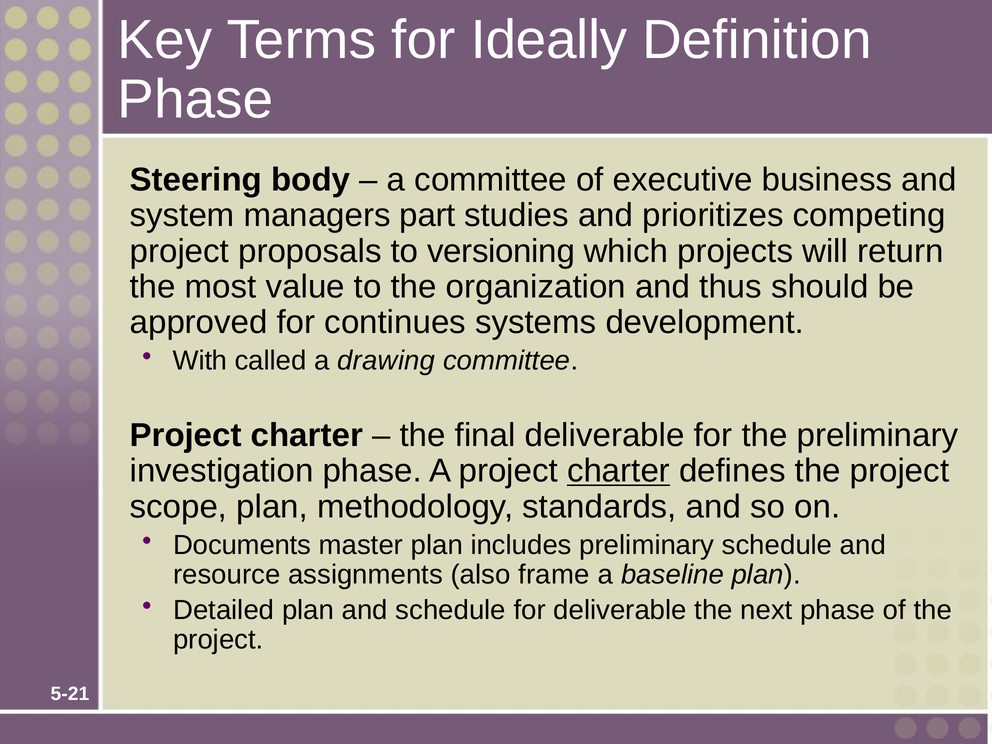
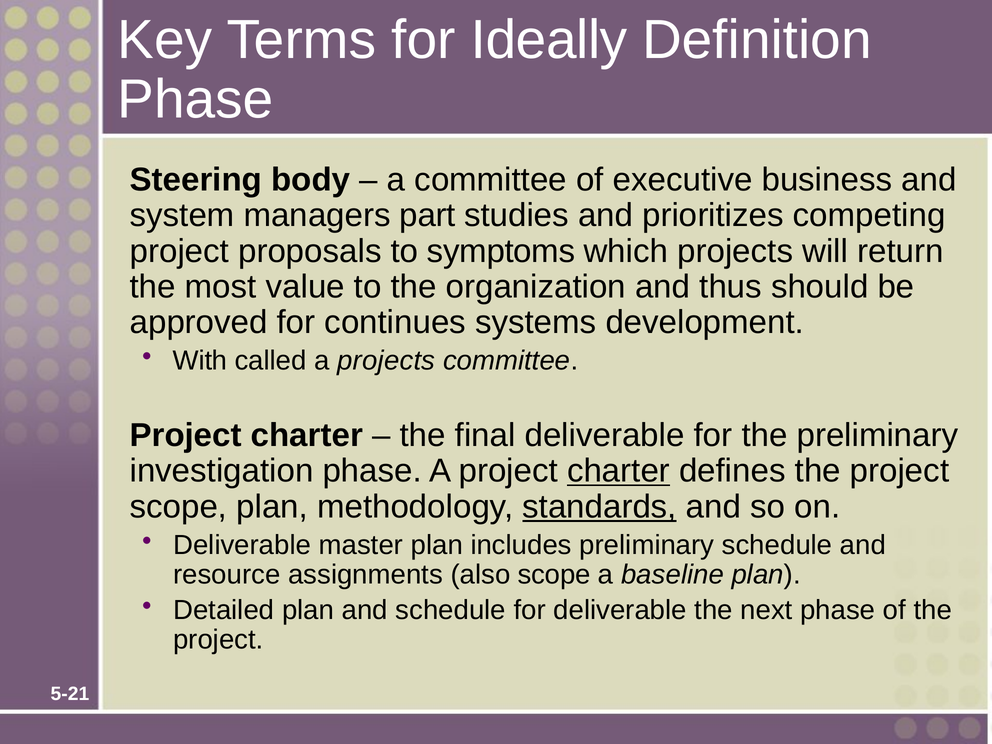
versioning: versioning -> symptoms (501, 251)
a drawing: drawing -> projects (386, 361)
standards underline: none -> present (599, 507)
Documents: Documents -> Deliverable (242, 545)
also frame: frame -> scope (554, 575)
